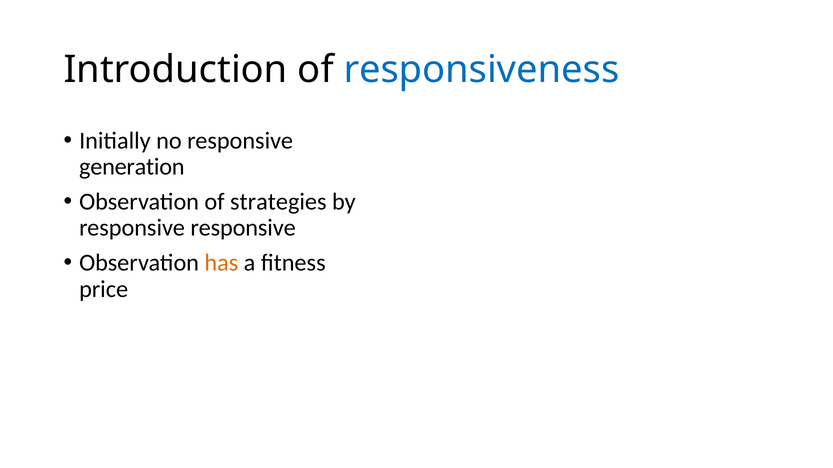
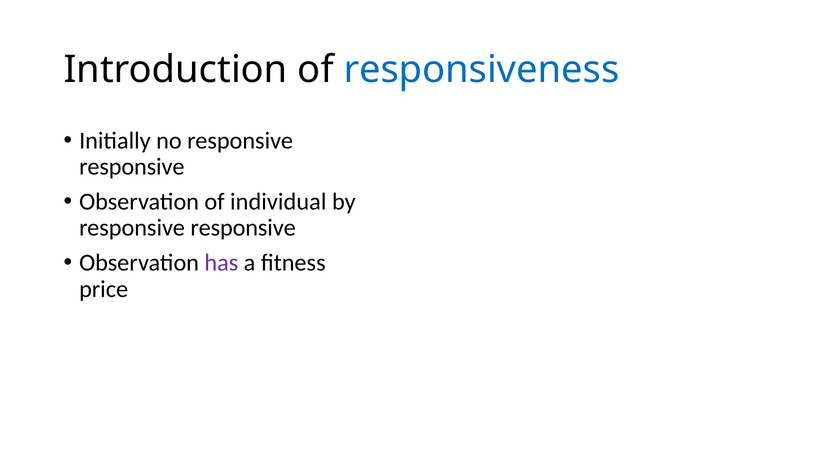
generation: generation -> responsive (132, 167)
strategies: strategies -> individual (278, 202)
has colour: orange -> purple (221, 263)
